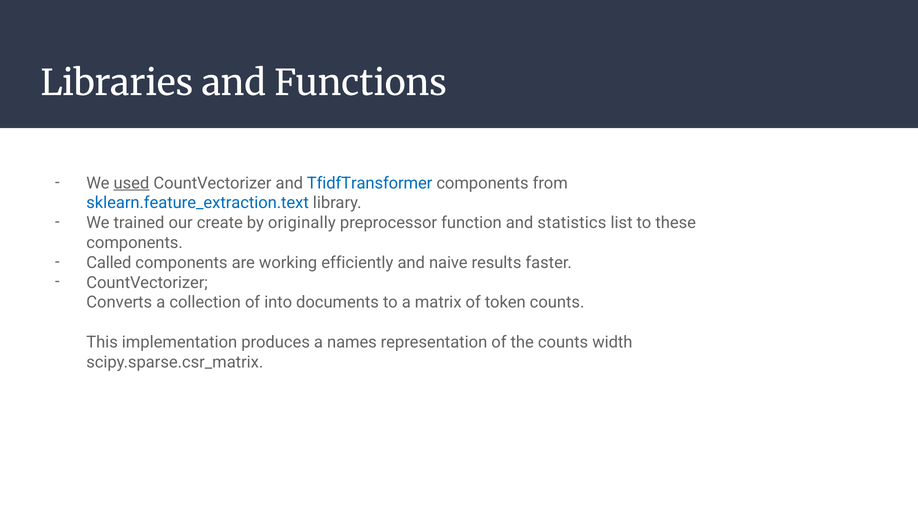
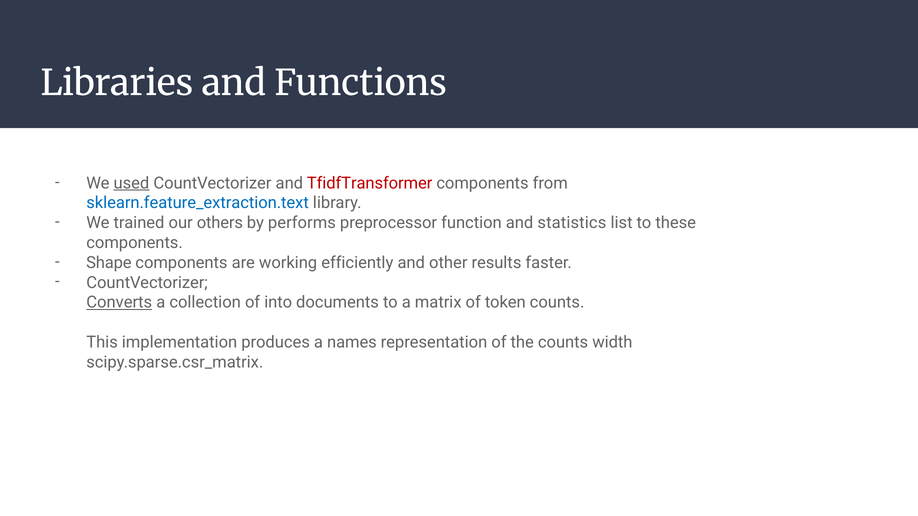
TfidfTransformer colour: blue -> red (370, 183)
create: create -> others (220, 223)
originally: originally -> performs (302, 223)
Called: Called -> Shape (109, 263)
naive: naive -> other (448, 263)
Converts underline: none -> present (119, 303)
